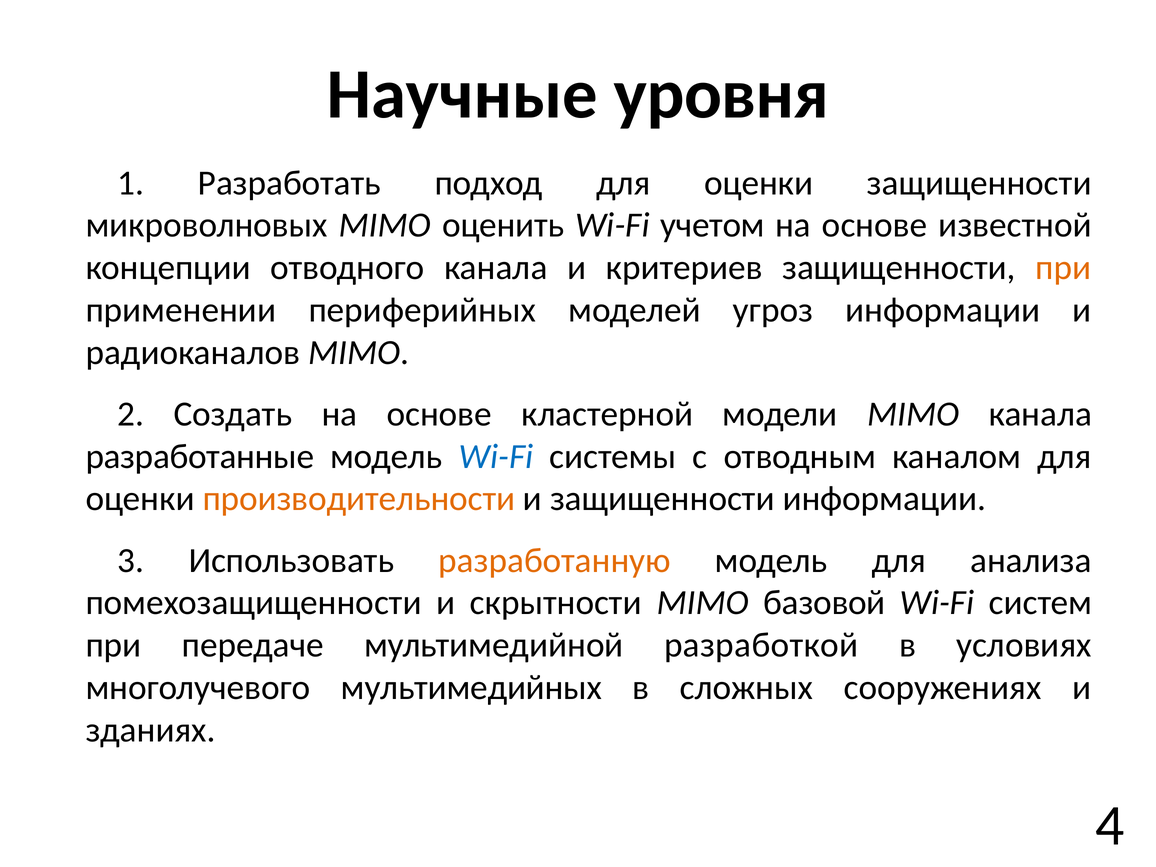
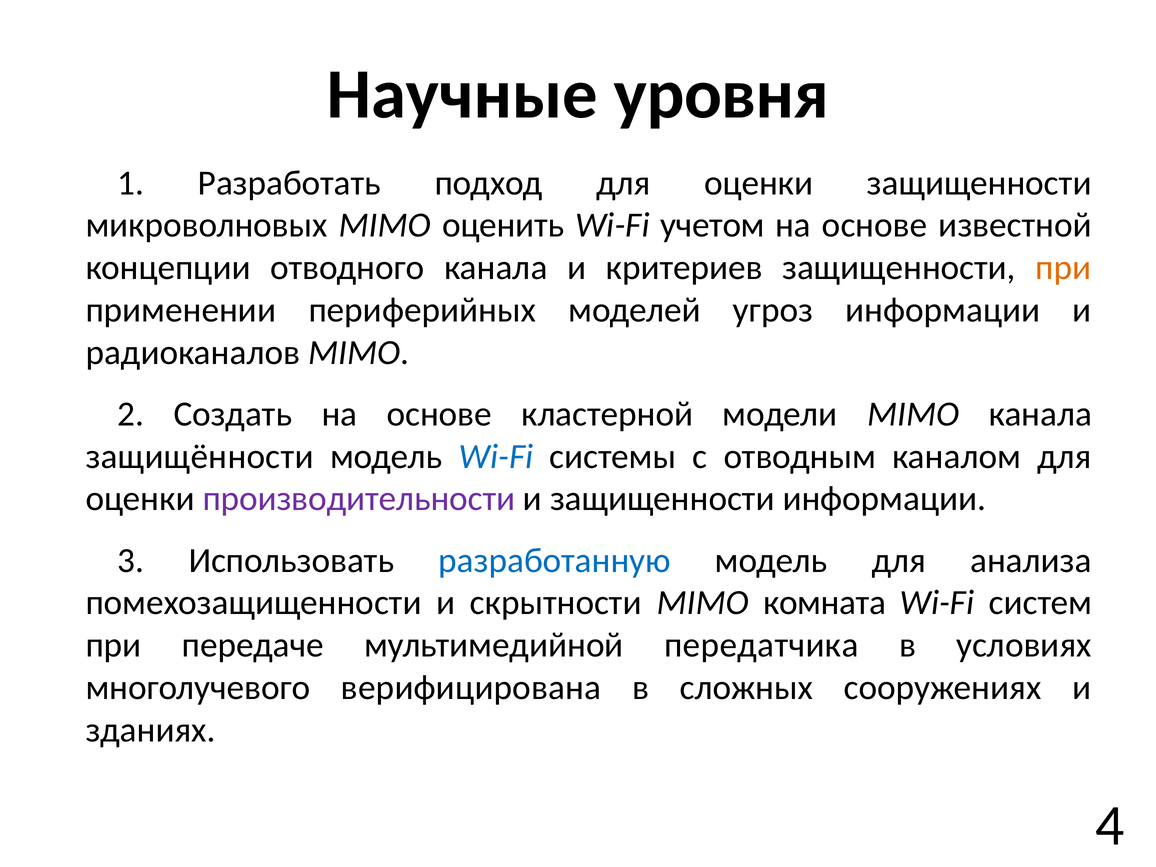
разработанные: разработанные -> защищённости (200, 456)
производительности colour: orange -> purple (359, 499)
разработанную colour: orange -> blue (555, 560)
базовой: базовой -> комната (825, 603)
разработкой: разработкой -> передатчика (761, 645)
мультимедийных: мультимедийных -> верифицирована (471, 688)
